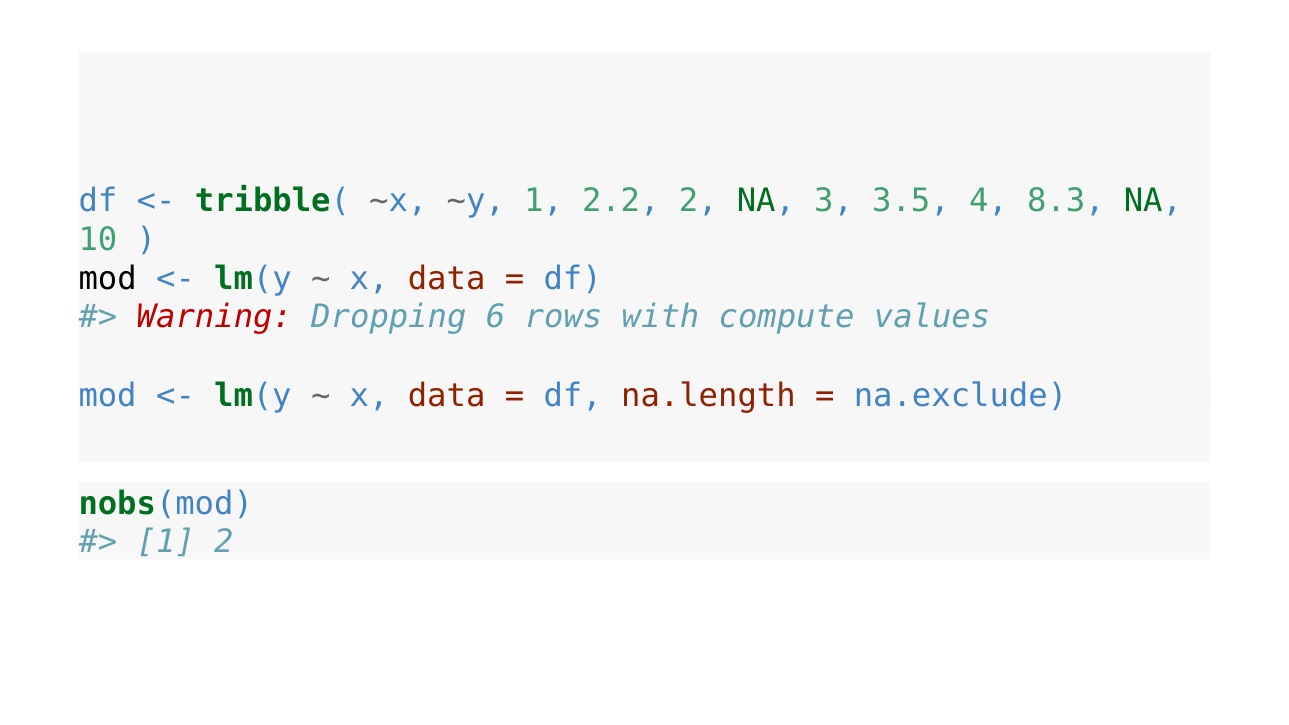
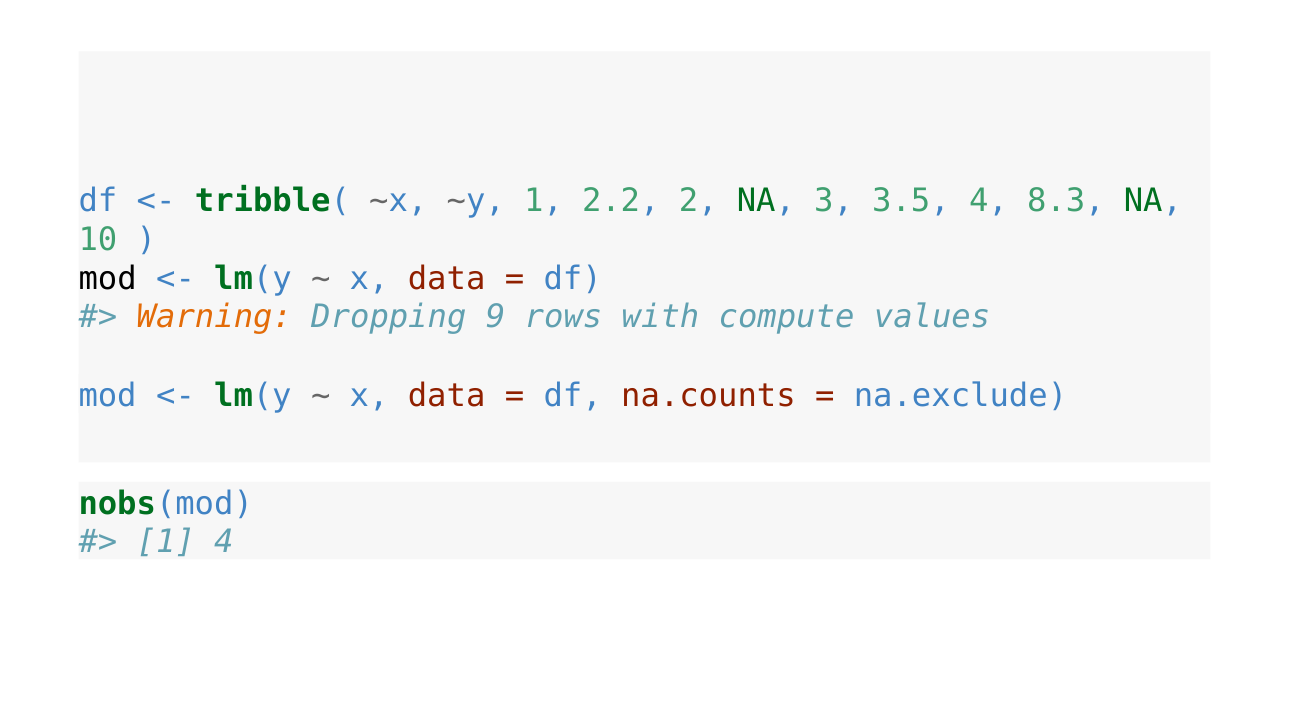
Warning colour: red -> orange (214, 317)
6: 6 -> 9 (496, 317)
na.length: na.length -> na.counts (708, 396)
1 2: 2 -> 4 (224, 542)
